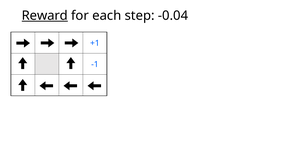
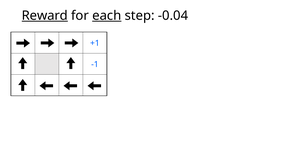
each underline: none -> present (107, 16)
